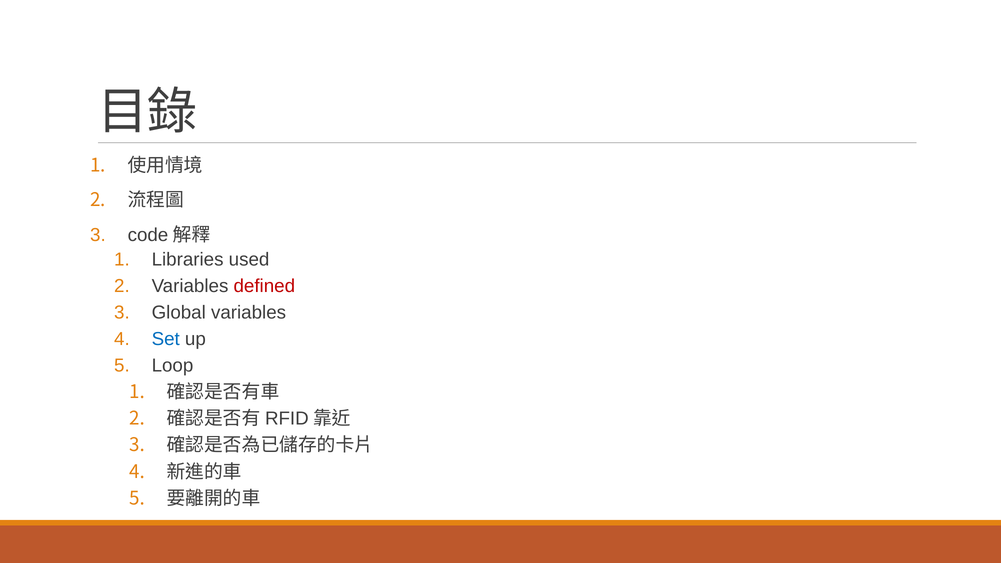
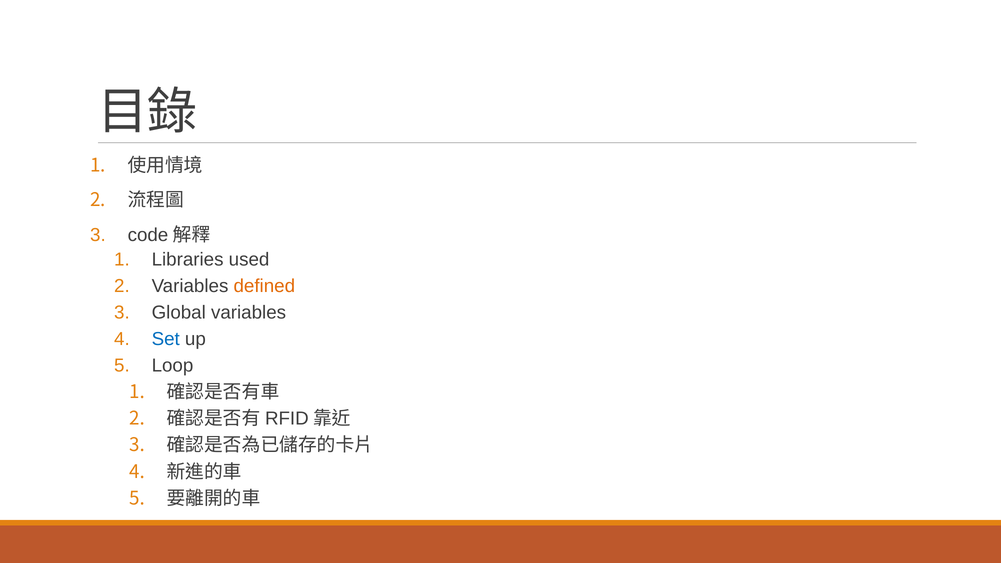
defined colour: red -> orange (264, 286)
